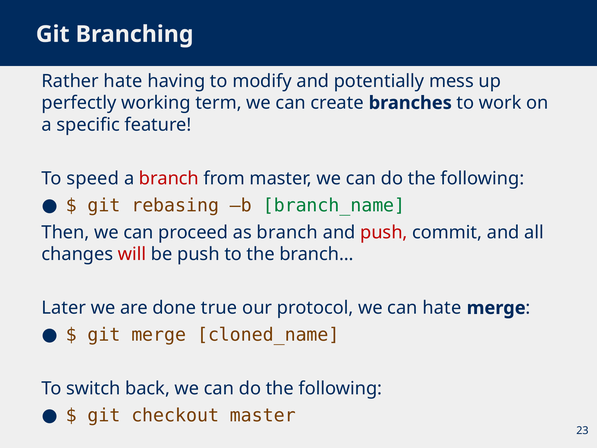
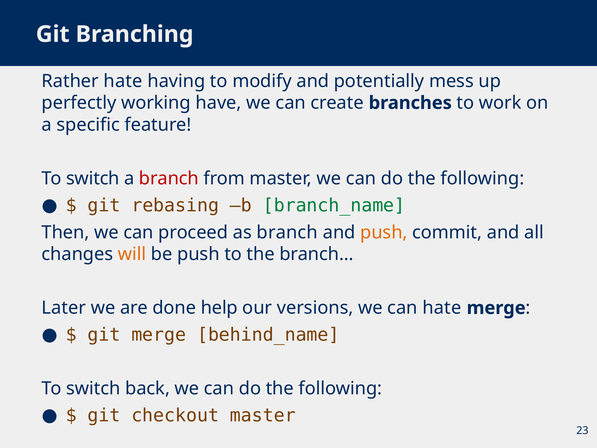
term: term -> have (218, 103)
speed: speed -> switch (93, 178)
push colour: red -> orange (384, 232)
will colour: red -> orange (132, 254)
true: true -> help (219, 308)
protocol: protocol -> versions (315, 308)
cloned_name: cloned_name -> behind_name (268, 335)
